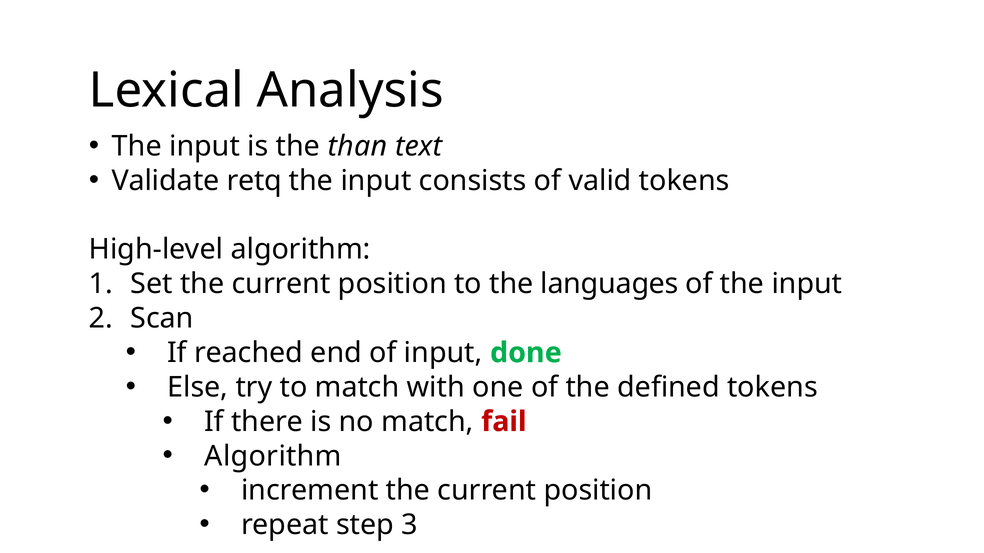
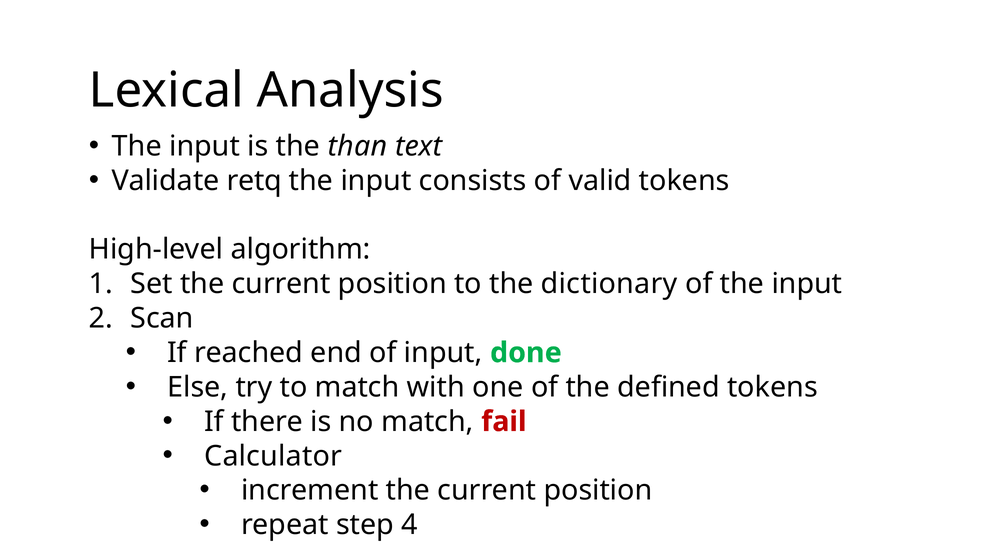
languages: languages -> dictionary (609, 284)
Algorithm: Algorithm -> Calculator (273, 456)
3: 3 -> 4 (410, 525)
